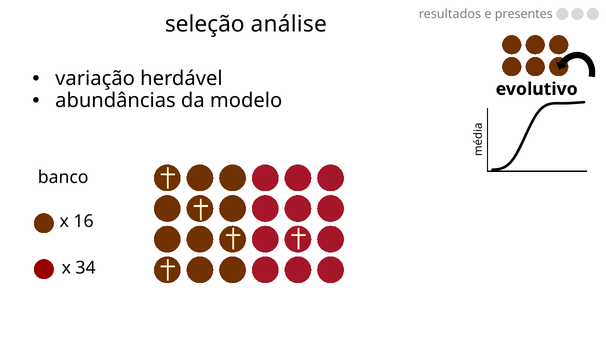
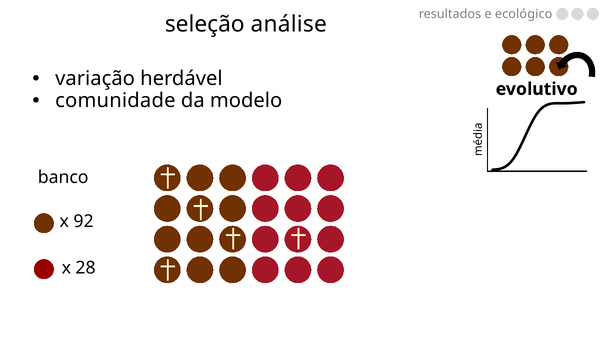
presentes: presentes -> ecológico (524, 14)
abundâncias: abundâncias -> comunidade (115, 101)
16: 16 -> 92 (84, 222)
34: 34 -> 28 (86, 268)
